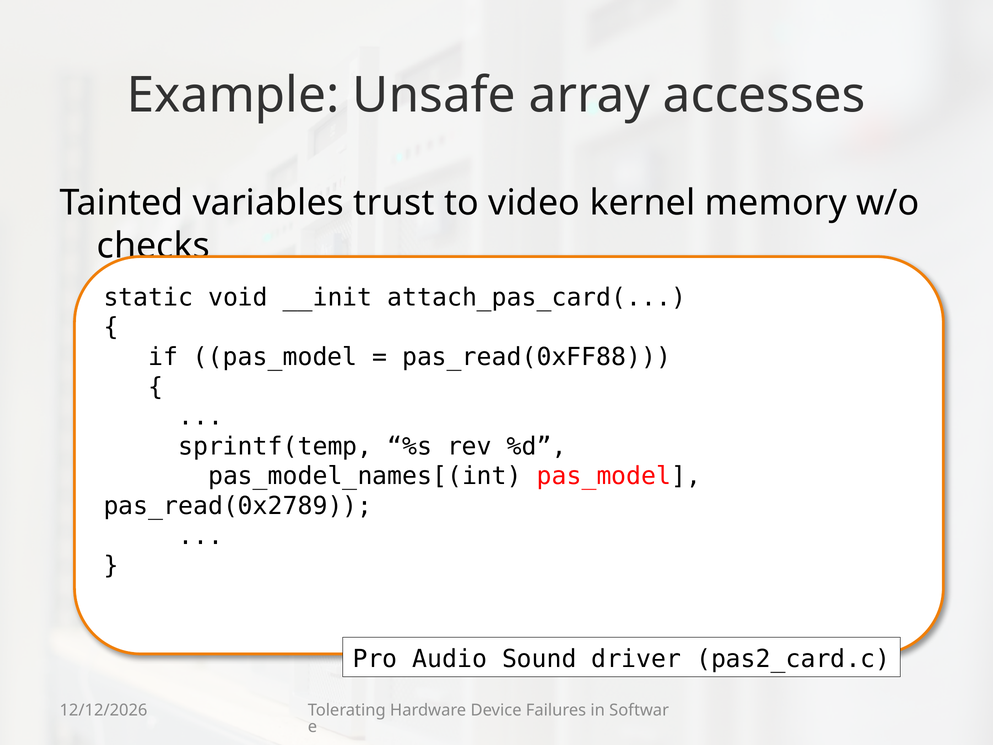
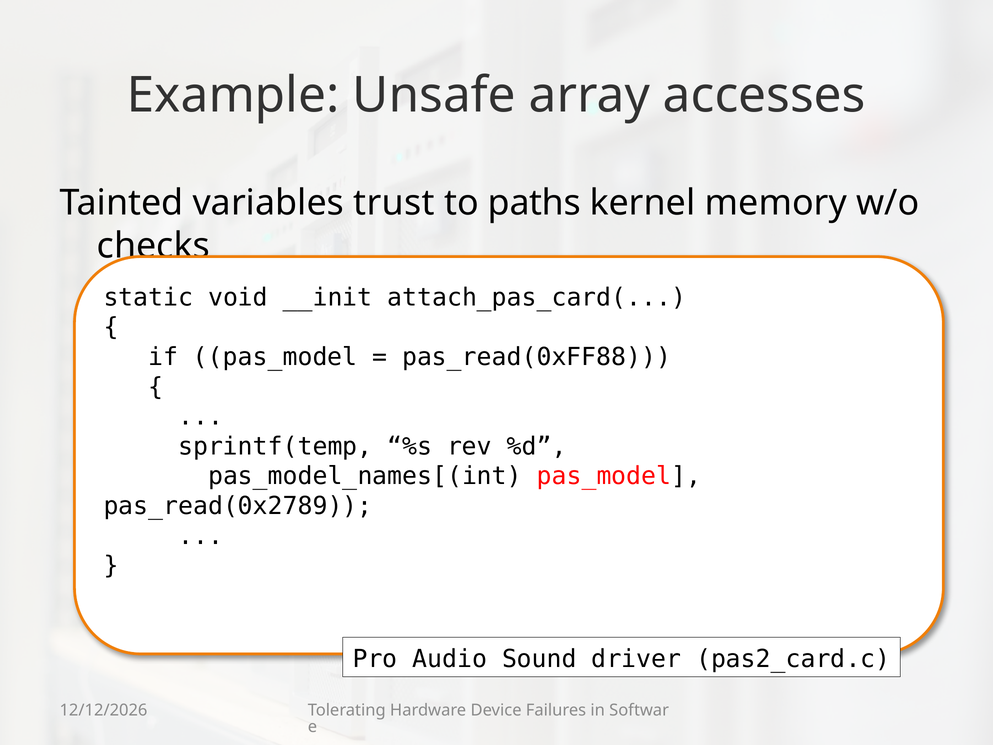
video: video -> paths (534, 203)
